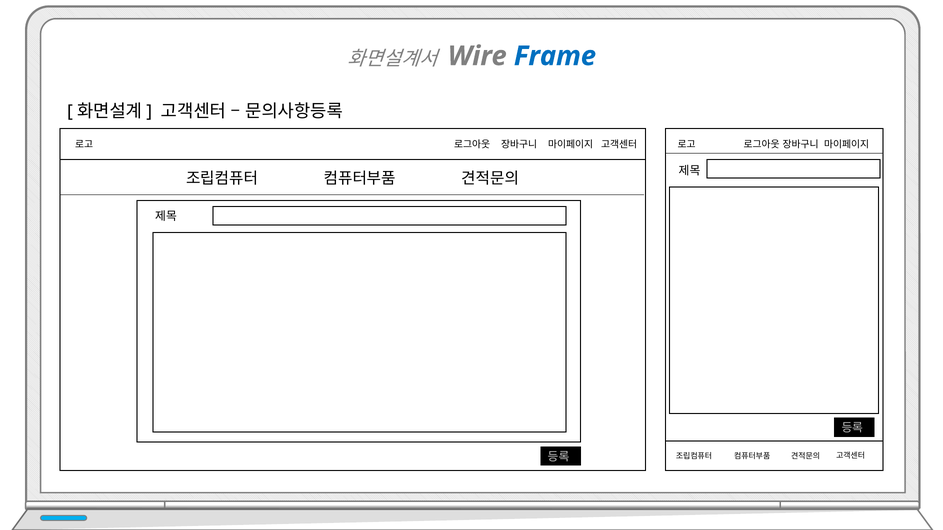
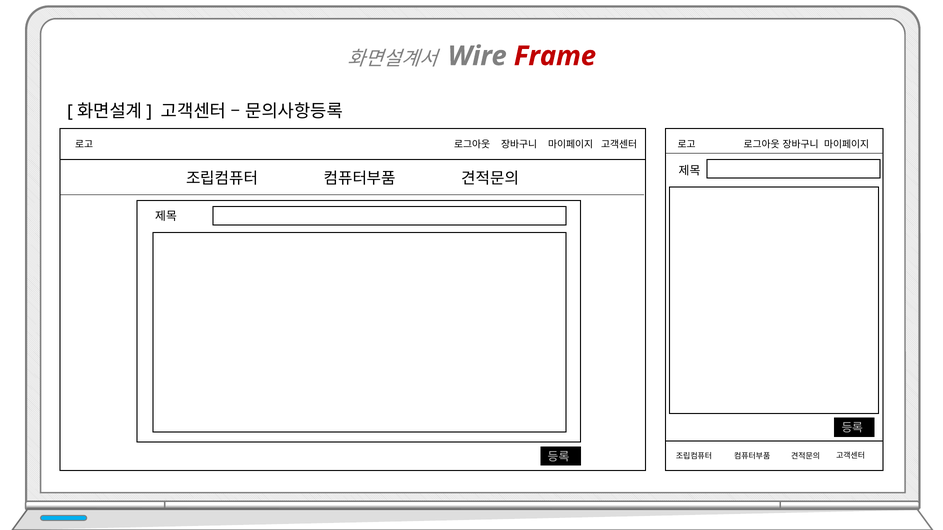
Frame colour: blue -> red (555, 56)
